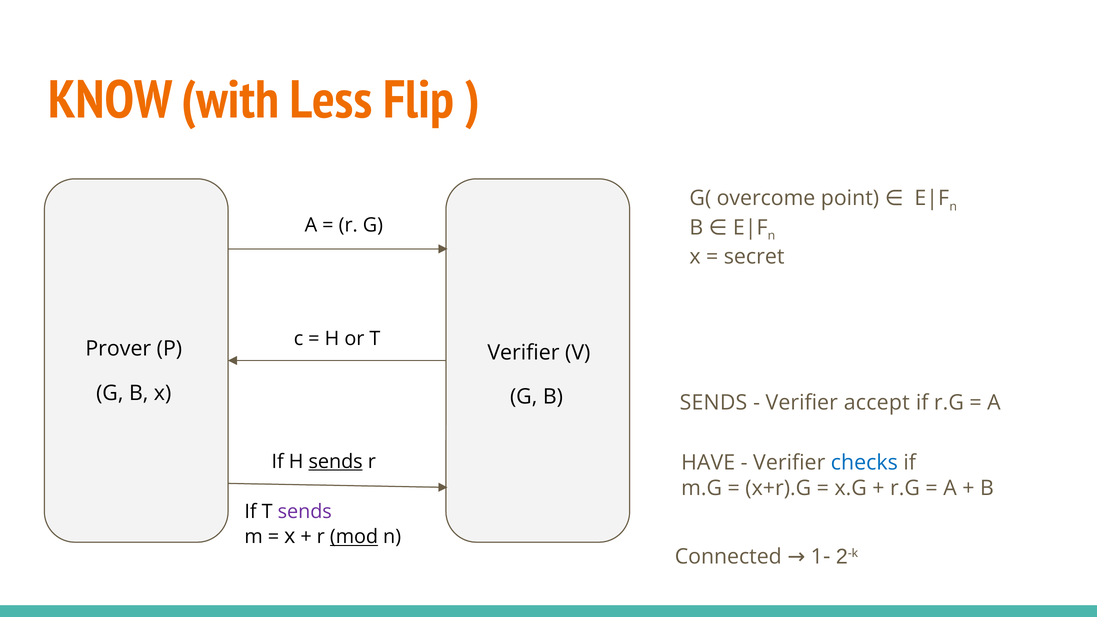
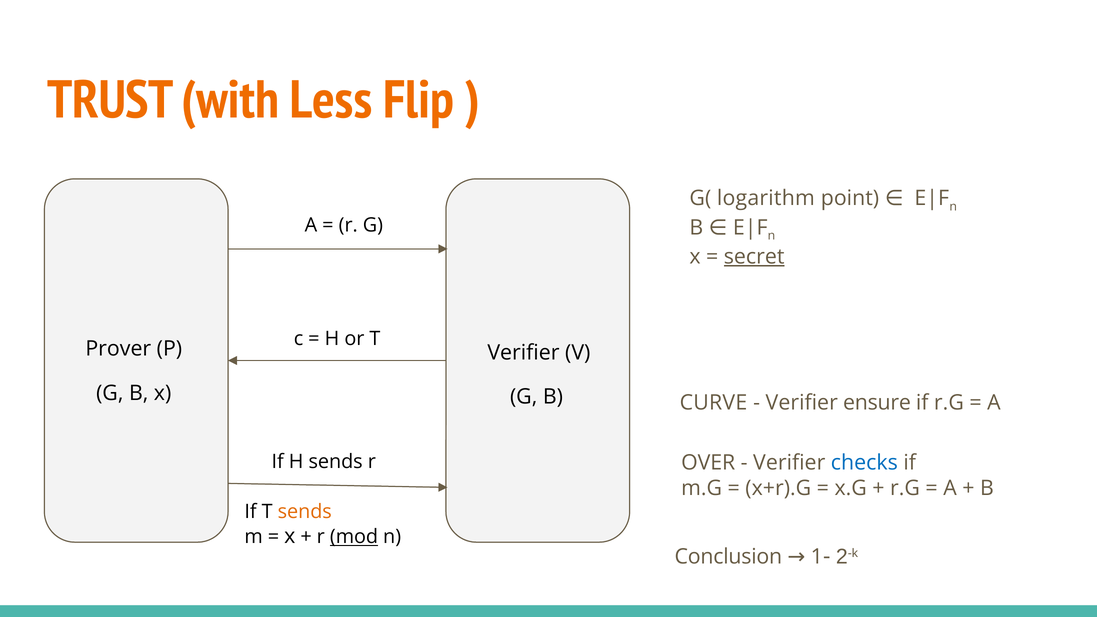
KNOW: KNOW -> TRUST (111, 100)
overcome: overcome -> logarithm (766, 198)
secret underline: none -> present (754, 257)
SENDS: SENDS -> CURVE (713, 403)
accept: accept -> ensure (877, 403)
sends underline: present -> none (336, 462)
HAVE: HAVE -> OVER (708, 463)
sends colour: purple -> orange (305, 512)
Connected: Connected -> Conclusion (728, 557)
